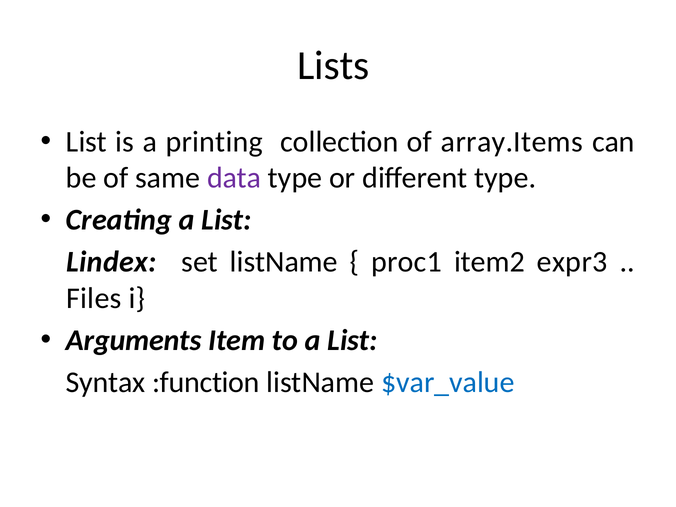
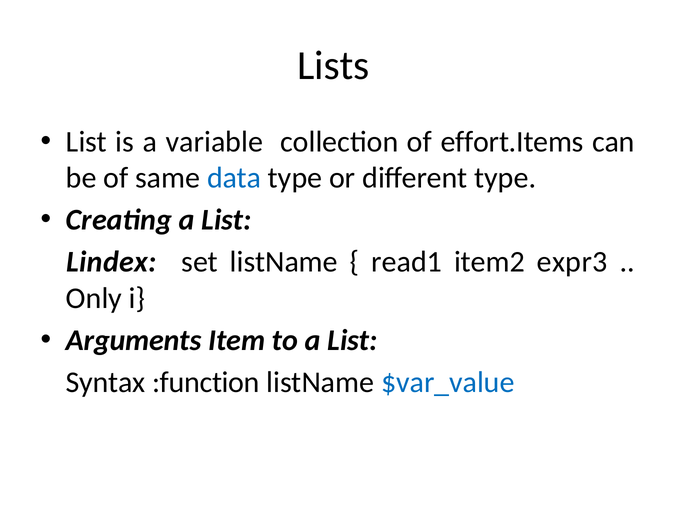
printing: printing -> variable (214, 142)
array.Items: array.Items -> effort.Items (512, 142)
data colour: purple -> blue (234, 178)
proc1: proc1 -> read1 (407, 262)
Files: Files -> Only (94, 298)
